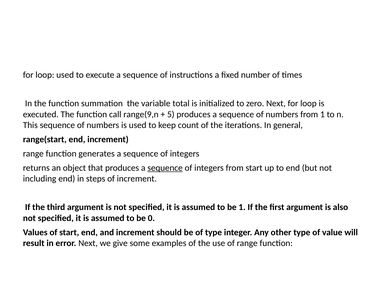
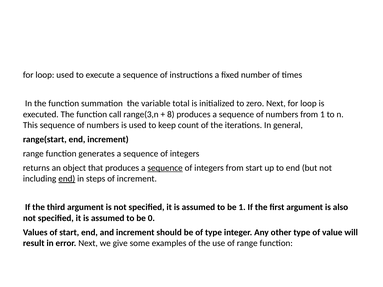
range(9,n: range(9,n -> range(3,n (141, 114)
5: 5 -> 8 (171, 114)
end underline: none -> present (67, 179)
